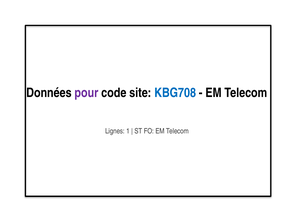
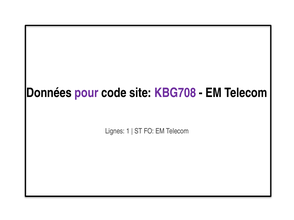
KBG708 colour: blue -> purple (175, 93)
